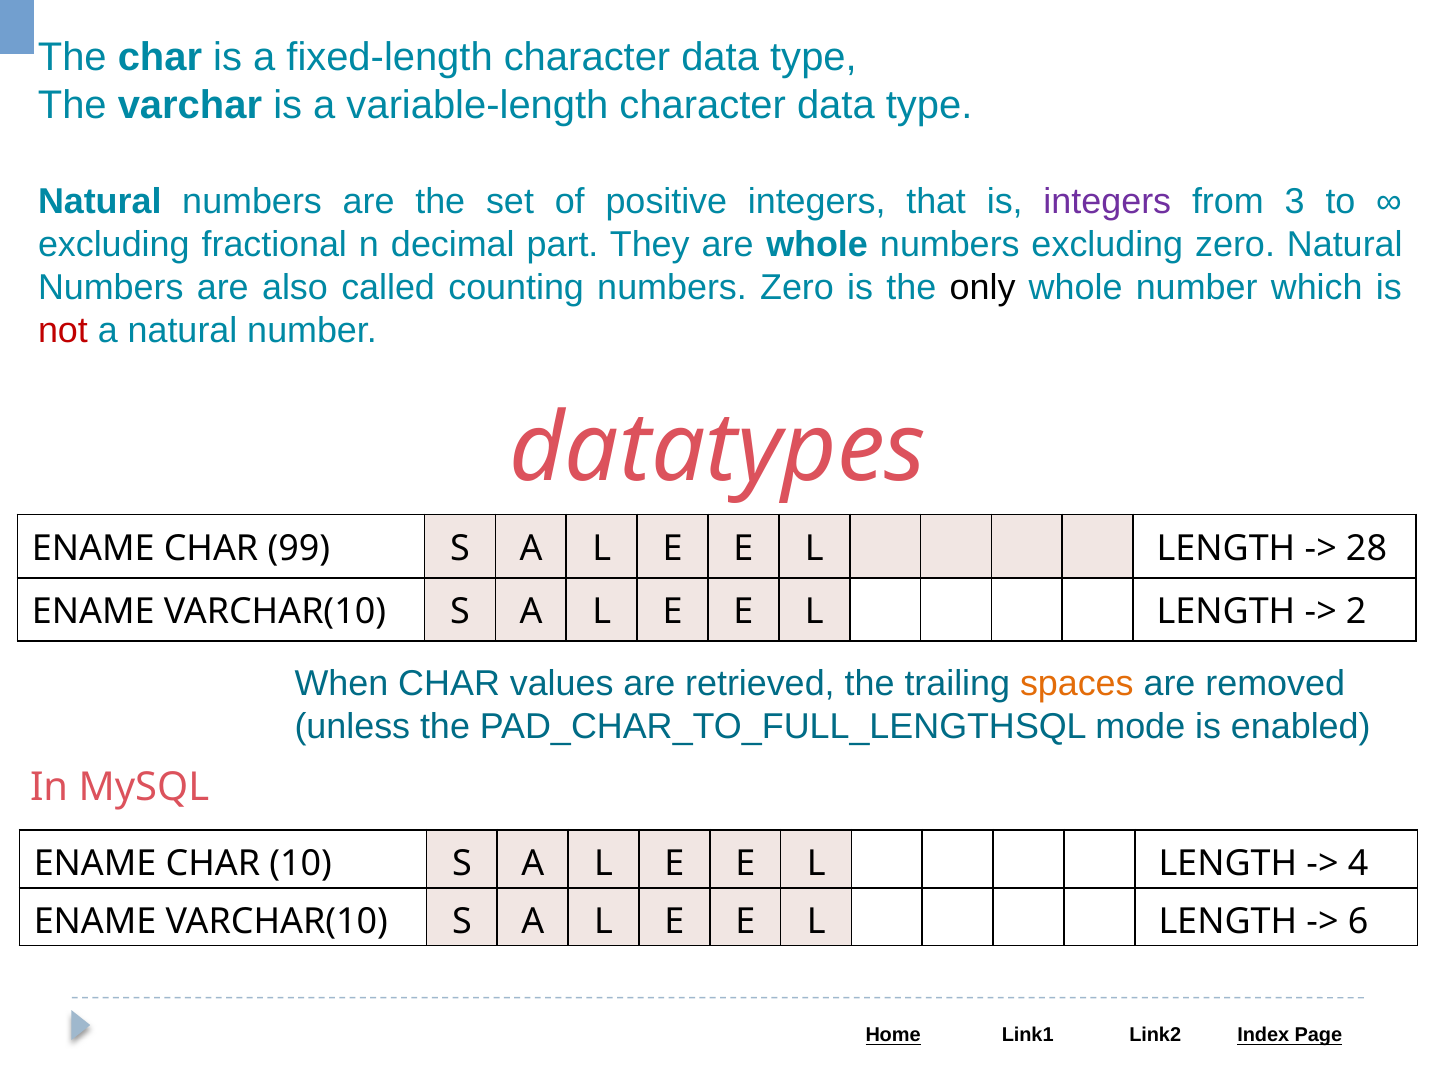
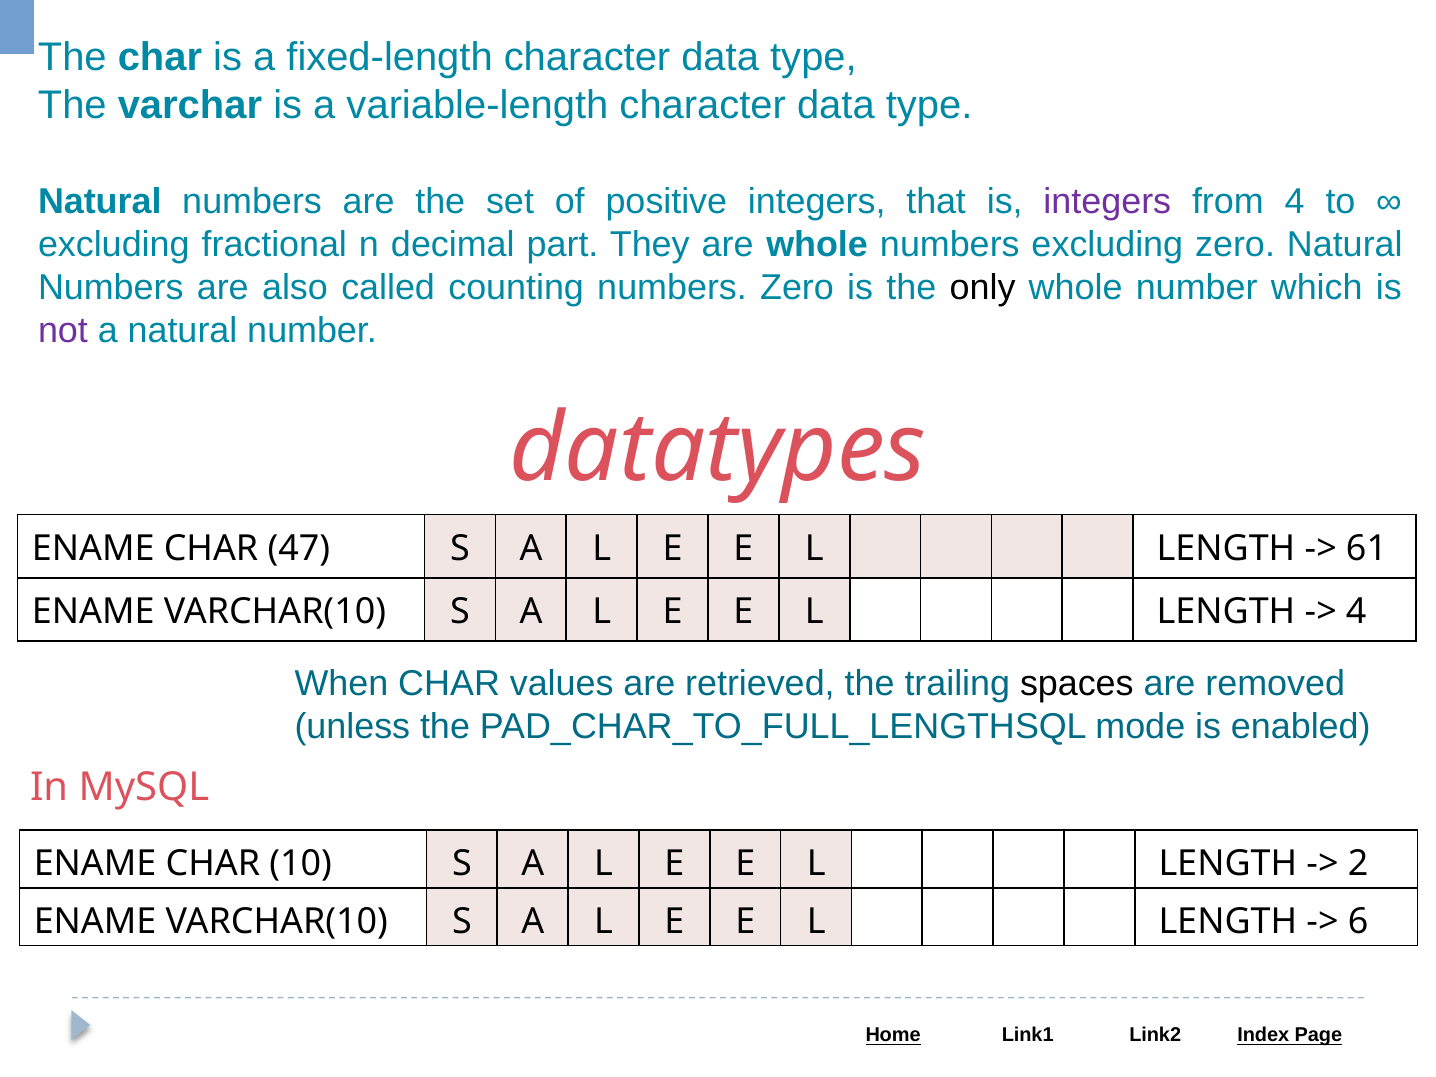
from 3: 3 -> 4 (1295, 202)
not colour: red -> purple (63, 331)
99: 99 -> 47 (299, 548)
28: 28 -> 61 (1367, 548)
2: 2 -> 4 (1356, 611)
spaces colour: orange -> black (1077, 683)
4: 4 -> 2 (1358, 863)
